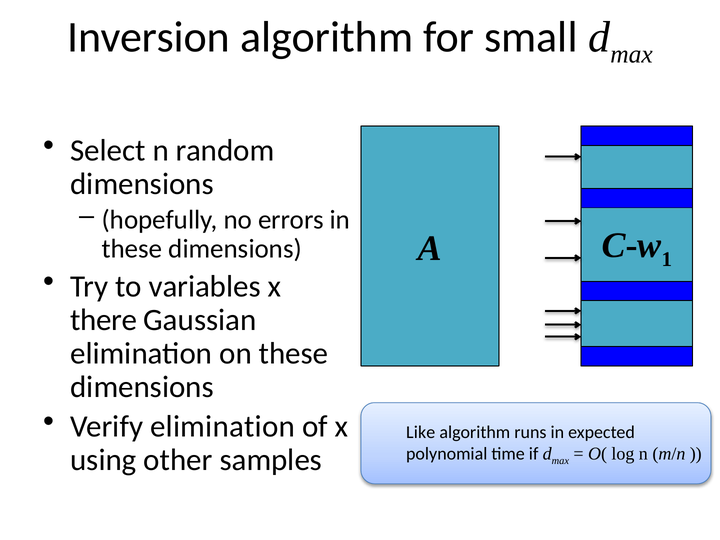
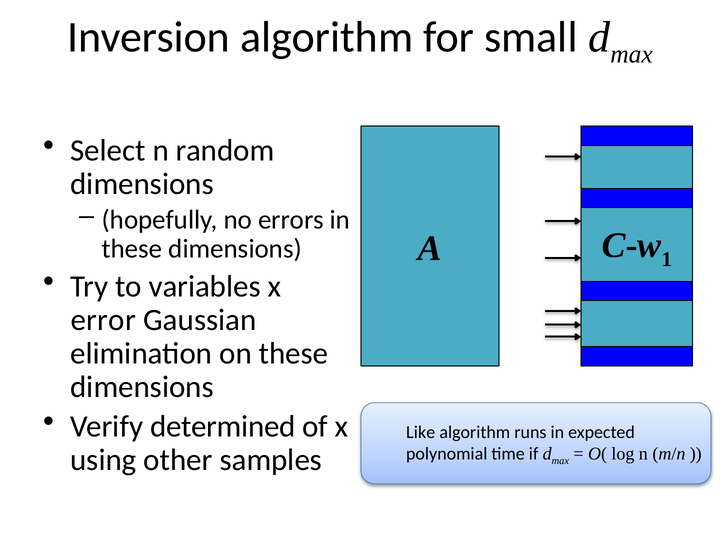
there: there -> error (103, 320)
Verify elimination: elimination -> determined (223, 426)
